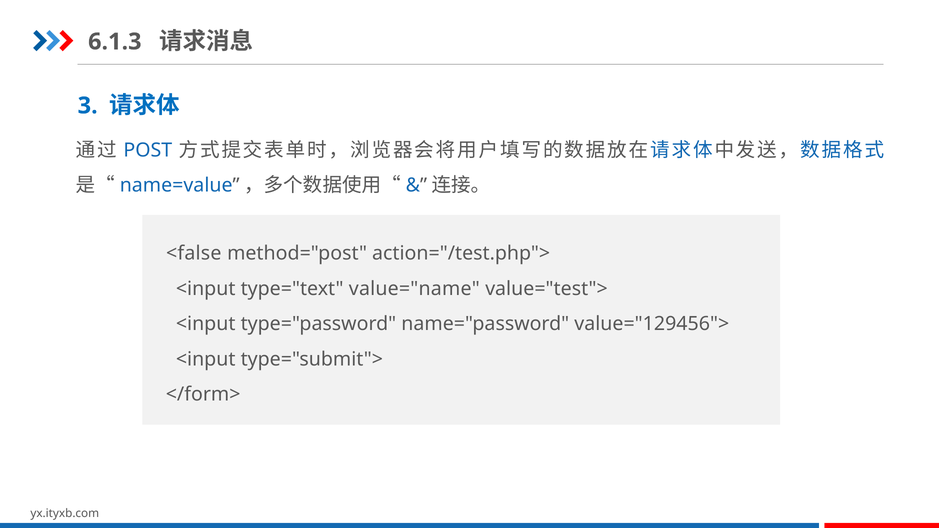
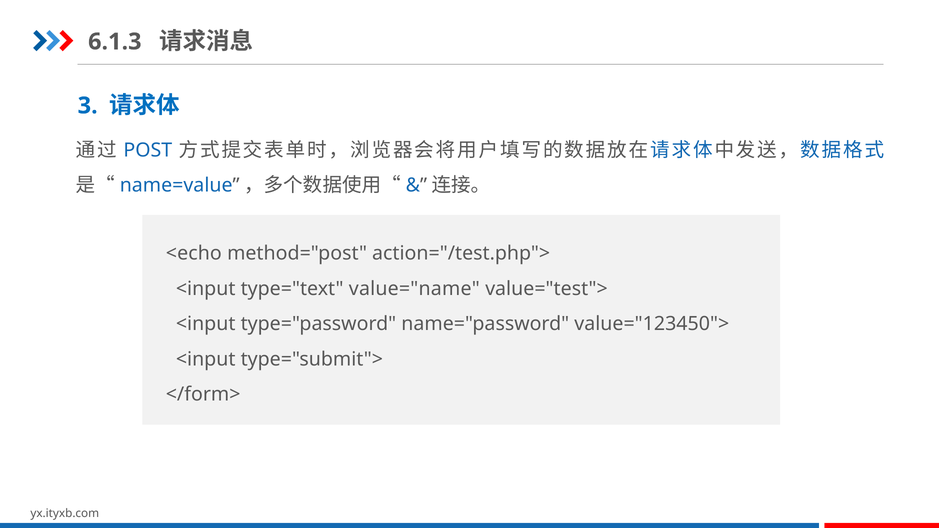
<false: <false -> <echo (194, 254)
value="129456">: value="129456"> -> value="123450"> (652, 324)
